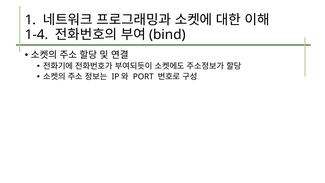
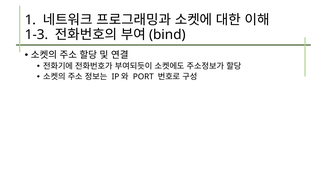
1-4: 1-4 -> 1-3 (37, 35)
